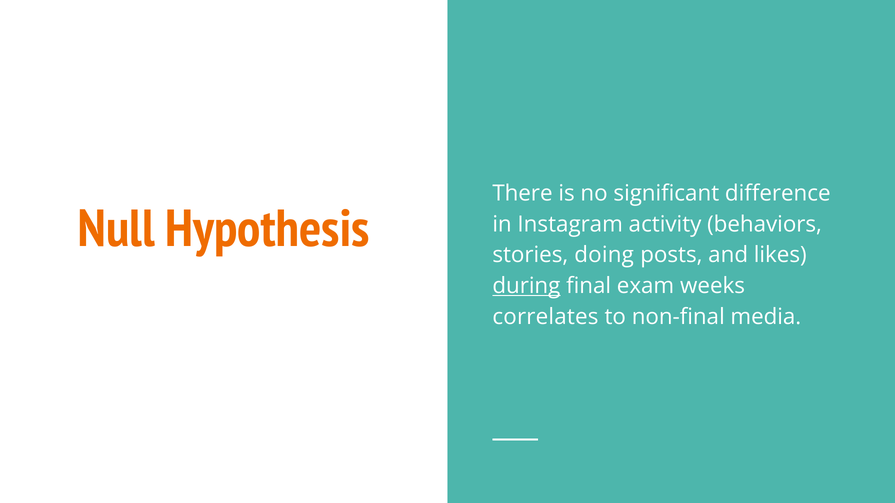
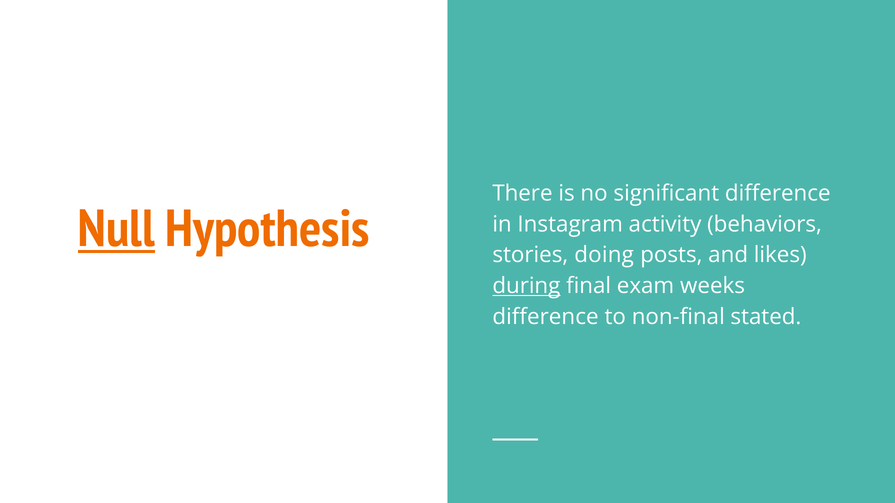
Null underline: none -> present (116, 229)
correlates: correlates -> difference (546, 317)
media: media -> stated (766, 317)
